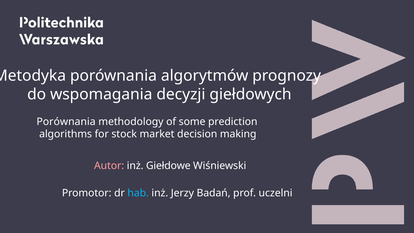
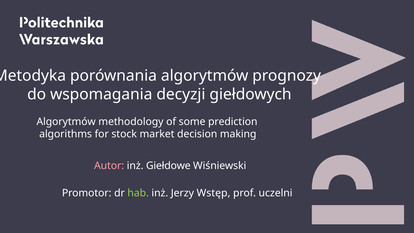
Porównania: Porównania -> Algorytmów (66, 122)
hab colour: light blue -> light green (138, 193)
Badań: Badań -> Wstęp (214, 193)
